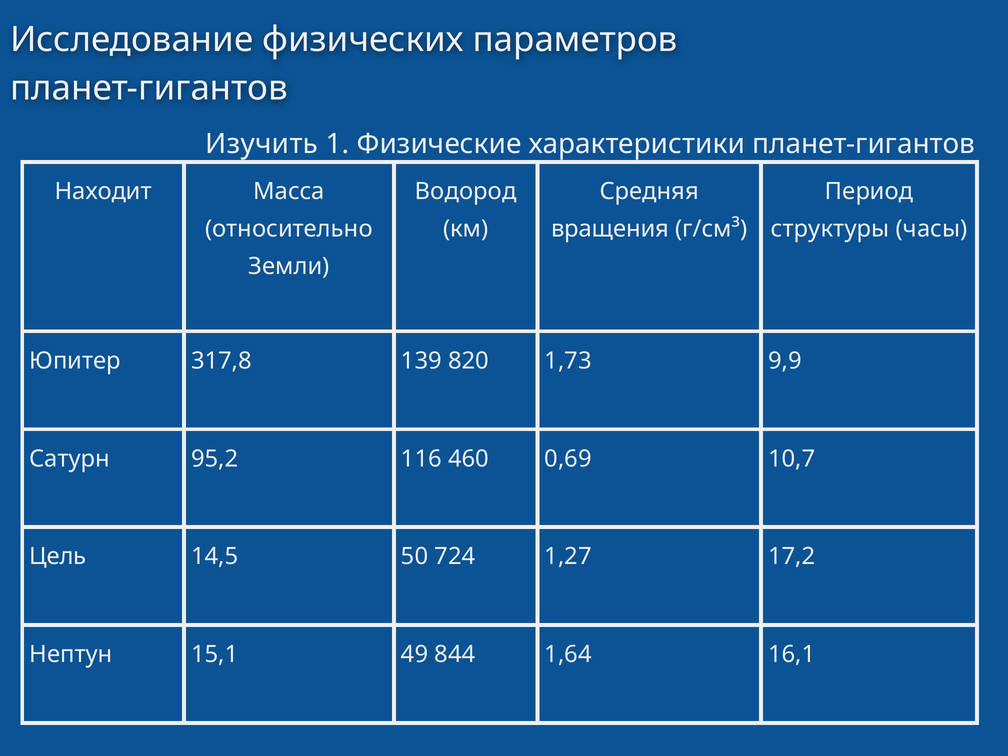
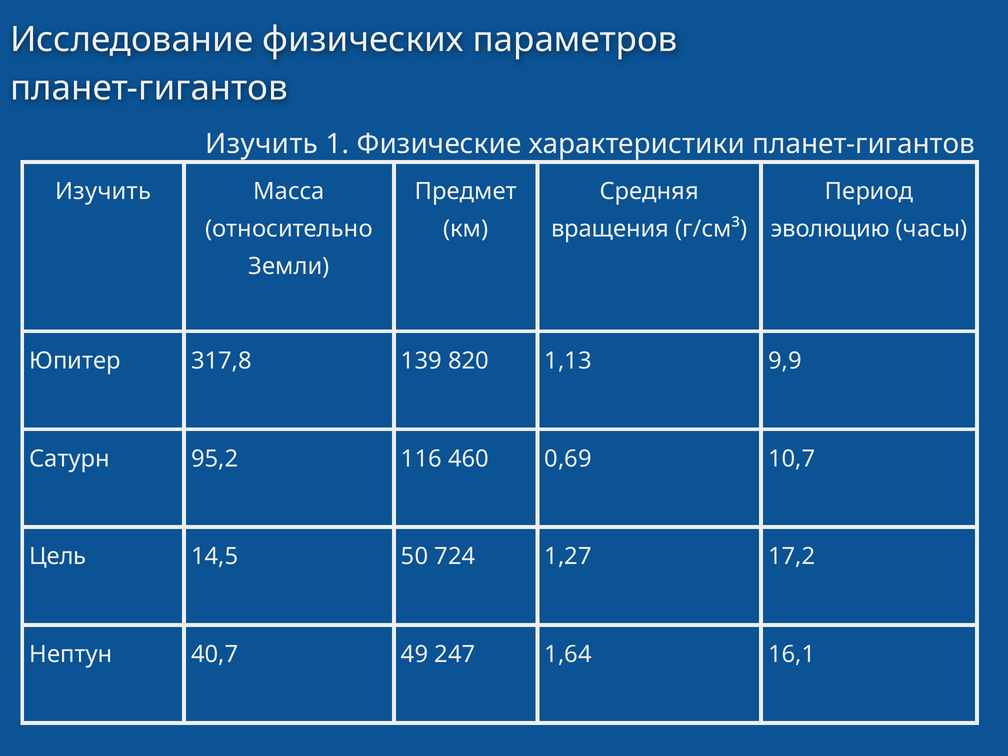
Находит: Находит -> Изучить (103, 192)
Водород: Водород -> Предмет (466, 192)
структуры: структуры -> эволюцию (830, 229)
1,73: 1,73 -> 1,13 (568, 361)
15,1: 15,1 -> 40,7 (215, 655)
844: 844 -> 247 (455, 655)
